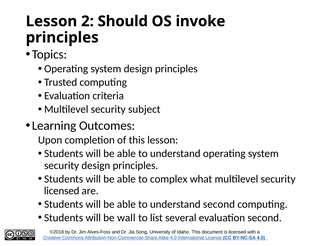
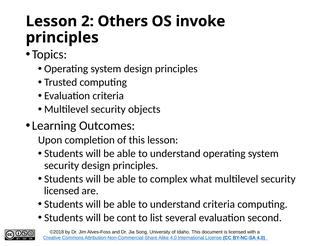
Should: Should -> Others (123, 21)
subject: subject -> objects (144, 109)
understand second: second -> criteria (219, 204)
wall: wall -> cont (126, 217)
